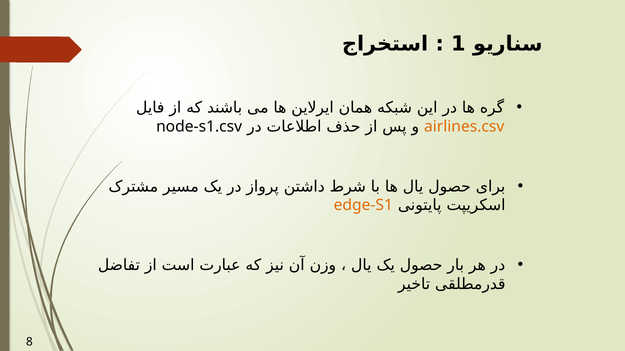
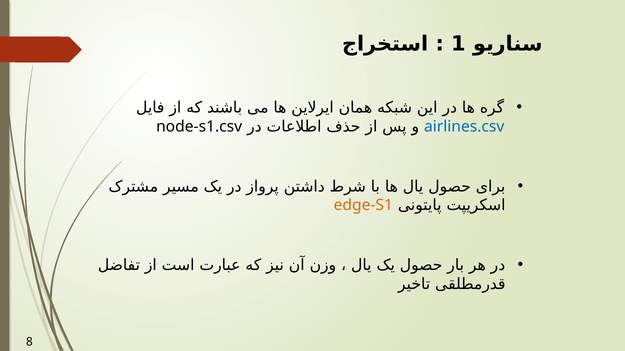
airlines.csv colour: orange -> blue (464, 127)
